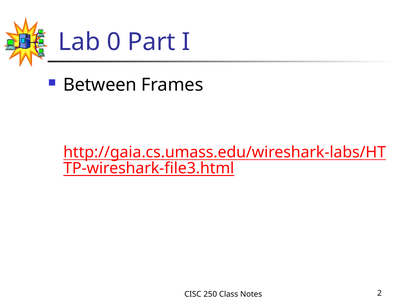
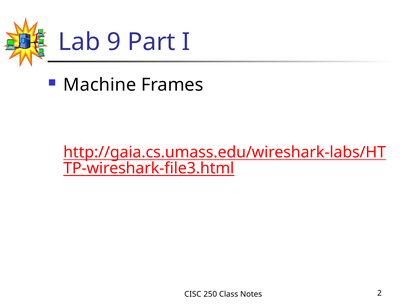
0: 0 -> 9 (114, 42)
Between: Between -> Machine (100, 85)
